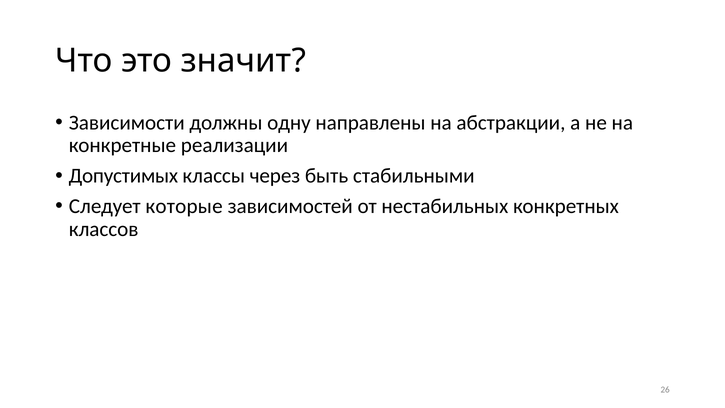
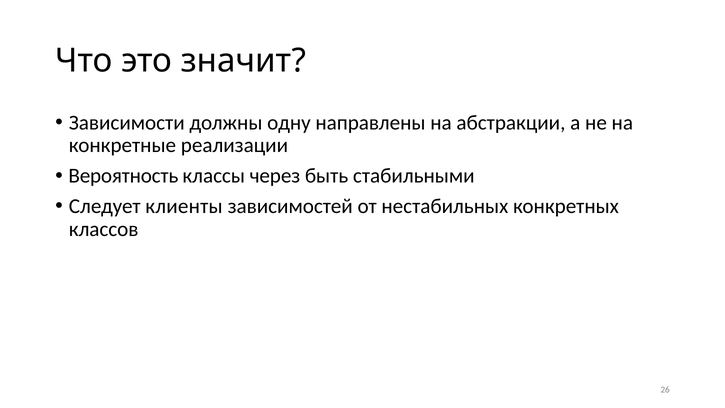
Допустимых: Допустимых -> Вероятность (123, 176)
которые: которые -> клиенты (184, 206)
